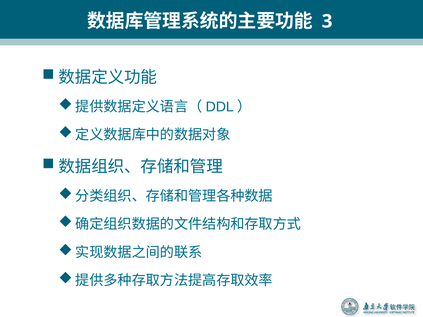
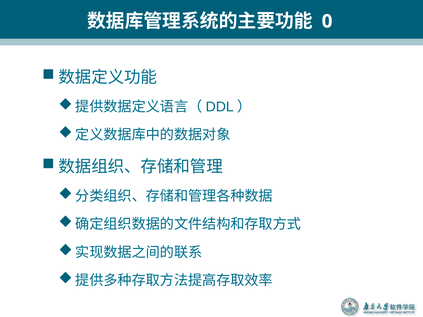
3: 3 -> 0 (327, 21)
